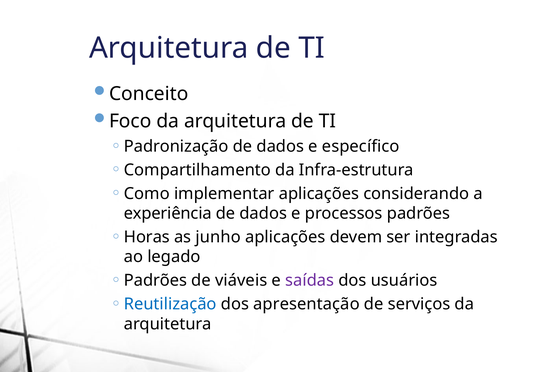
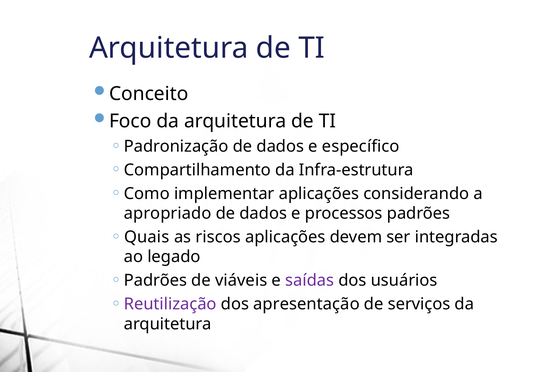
experiência: experiência -> apropriado (168, 213)
Horas: Horas -> Quais (147, 237)
junho: junho -> riscos (218, 237)
Reutilização colour: blue -> purple (170, 304)
